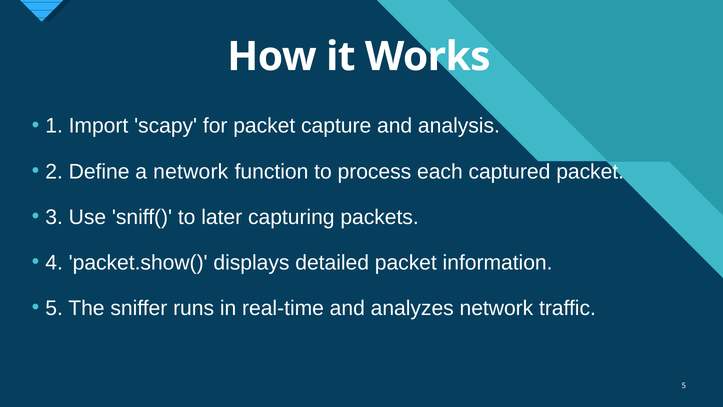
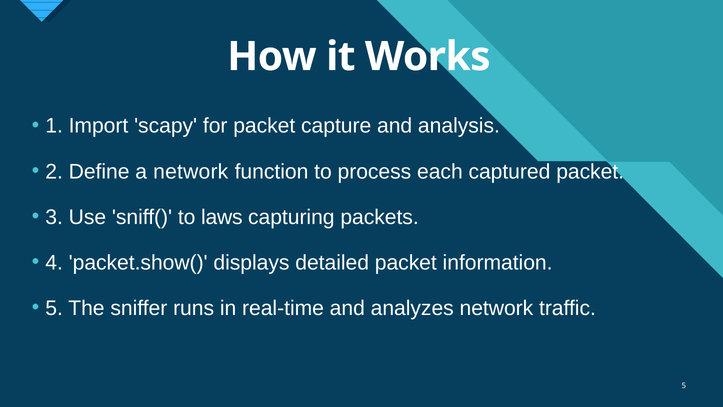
later: later -> laws (222, 217)
